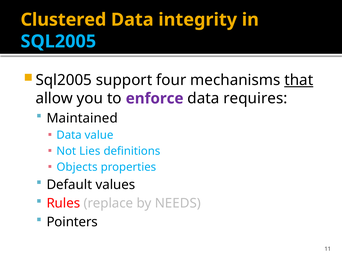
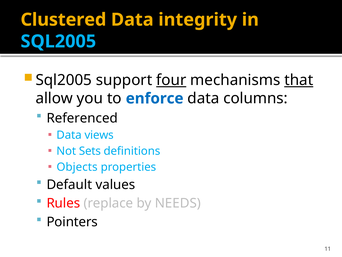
four underline: none -> present (171, 80)
enforce colour: purple -> blue (155, 98)
requires: requires -> columns (256, 98)
Maintained: Maintained -> Referenced (82, 118)
value: value -> views (99, 135)
Lies: Lies -> Sets (90, 151)
